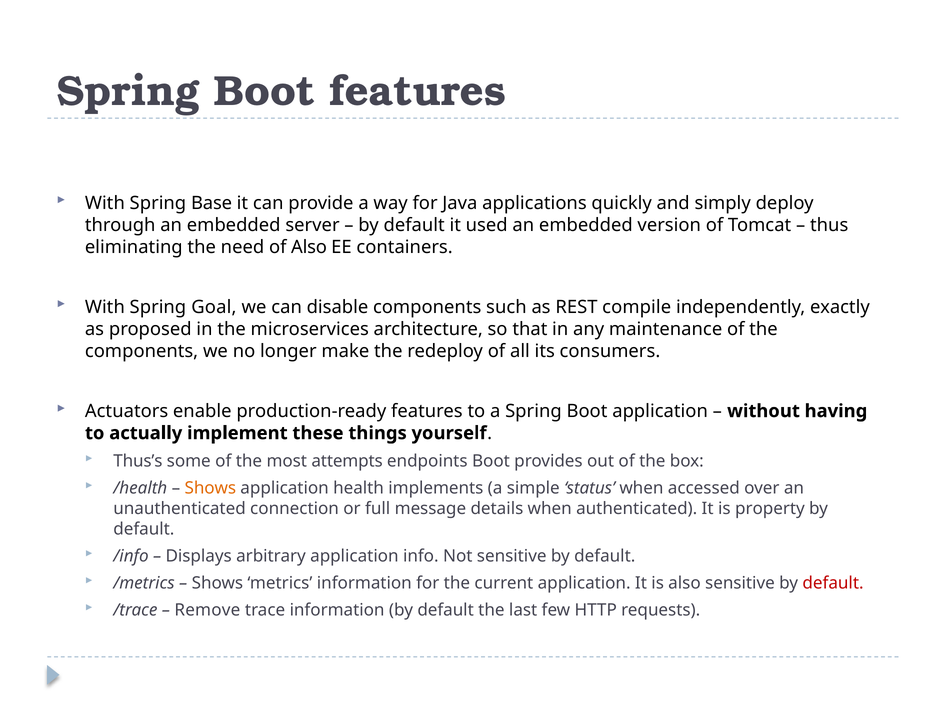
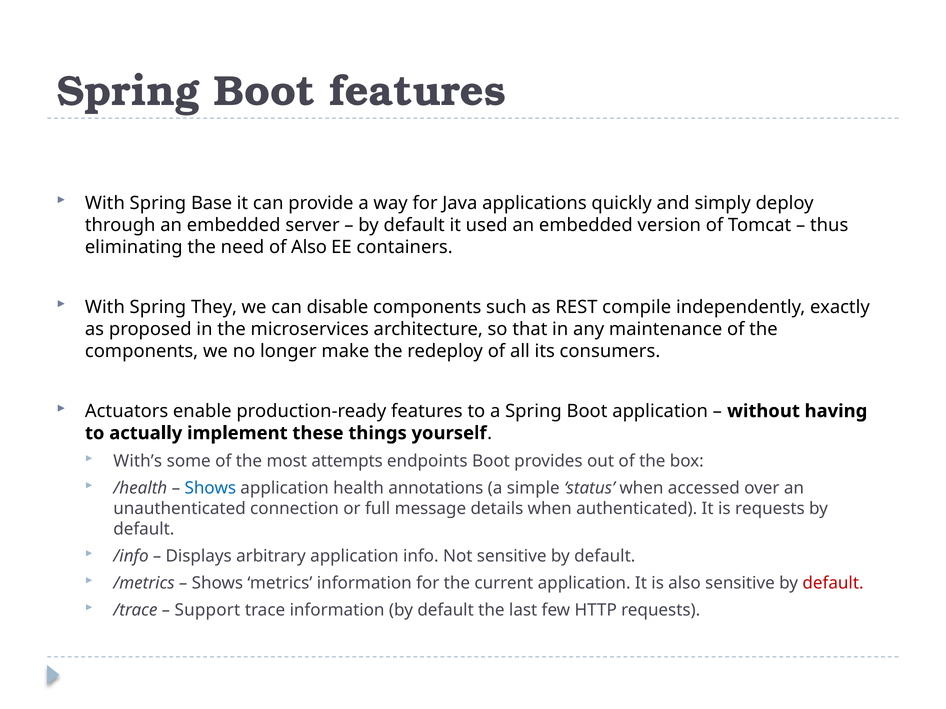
Goal: Goal -> They (214, 307)
Thus’s: Thus’s -> With’s (138, 461)
Shows colour: orange -> blue (210, 488)
implements: implements -> annotations (436, 488)
is property: property -> requests (770, 509)
Remove: Remove -> Support (207, 611)
